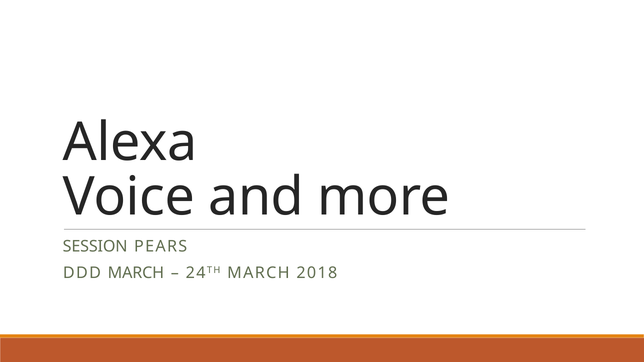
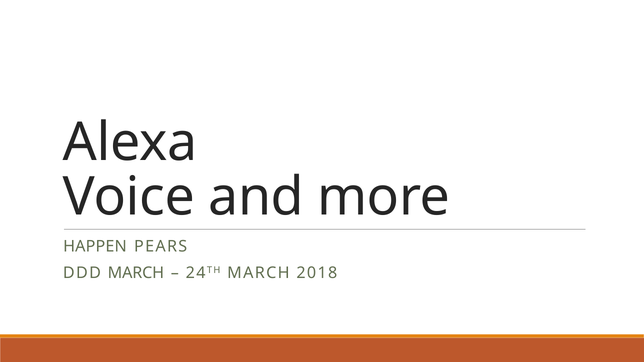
SESSION: SESSION -> HAPPEN (95, 246)
